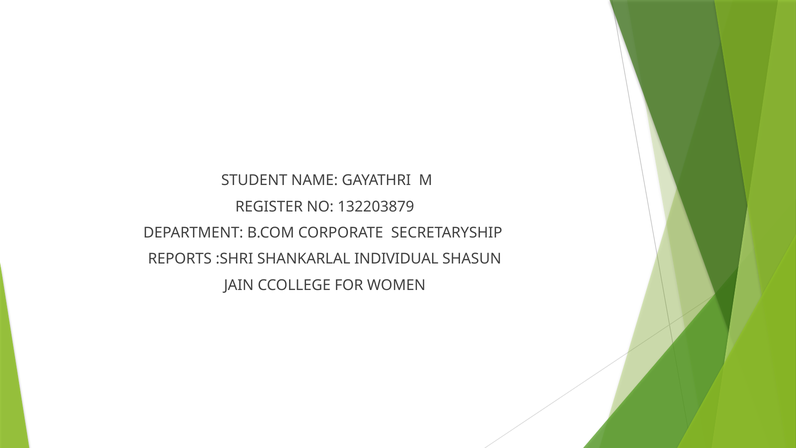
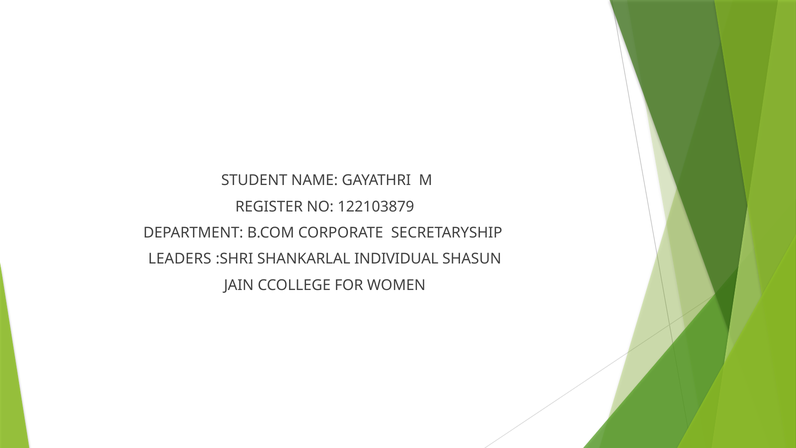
132203879: 132203879 -> 122103879 (376, 206)
REPORTS: REPORTS -> LEADERS (180, 259)
